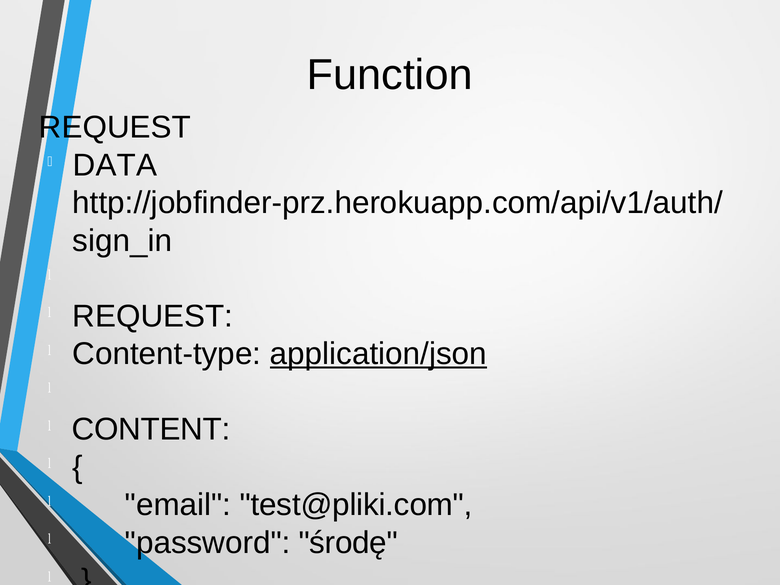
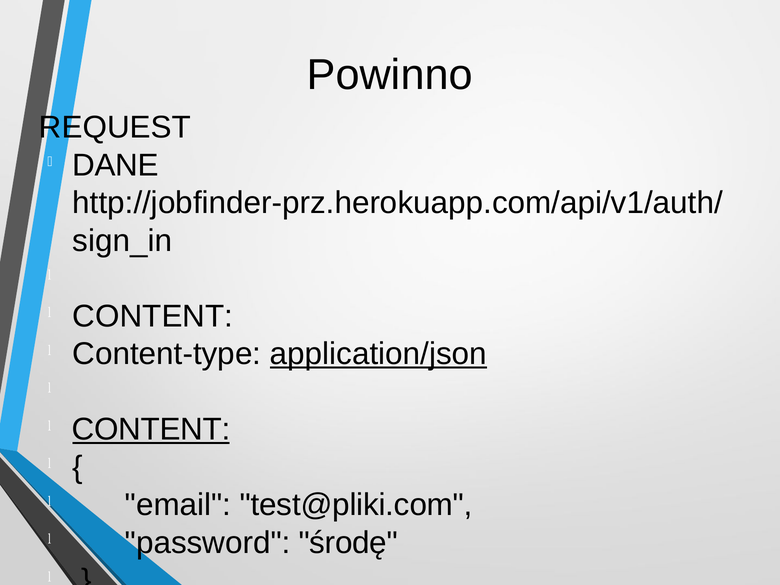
Function: Function -> Powinno (390, 75)
DATA: DATA -> DANE (115, 165)
REQUEST: REQUEST -> CONTENT (153, 316)
CONTENT underline: none -> present (151, 429)
